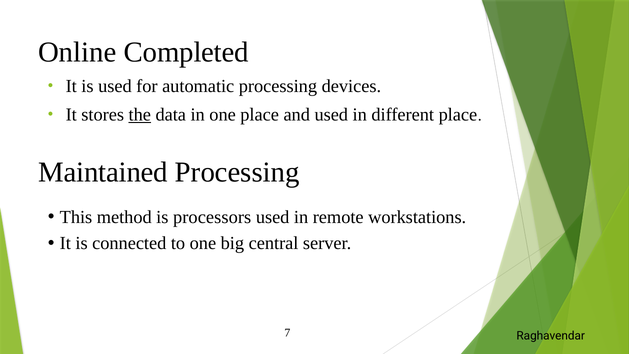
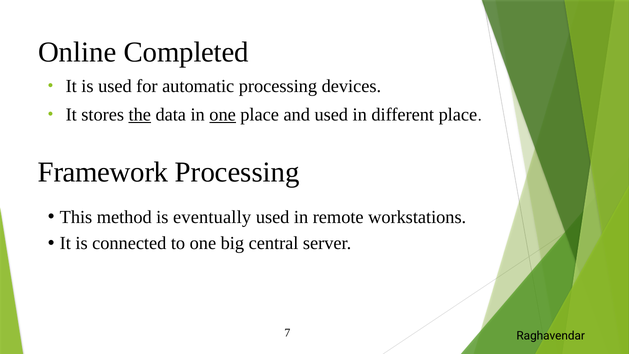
one underline: none -> present (223, 115)
Maintained: Maintained -> Framework (103, 172)
processors: processors -> eventually (212, 217)
